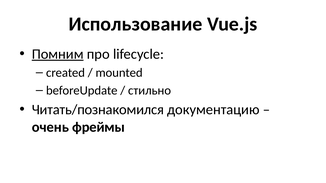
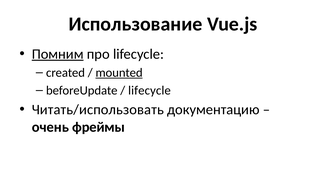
mounted underline: none -> present (119, 73)
стильно: стильно -> lifecycle (149, 91)
Читать/познакомился: Читать/познакомился -> Читать/использовать (98, 110)
